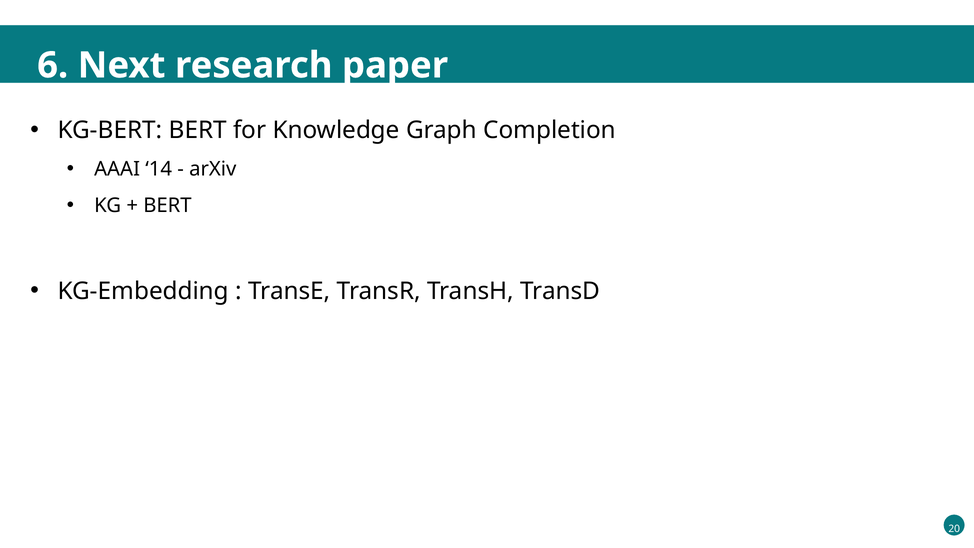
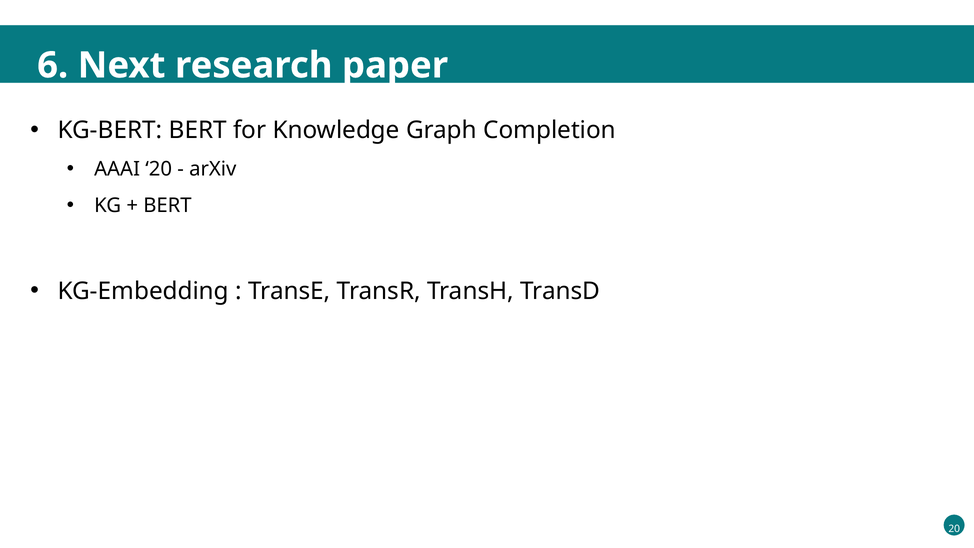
AAAI 14: 14 -> 20 (159, 169)
